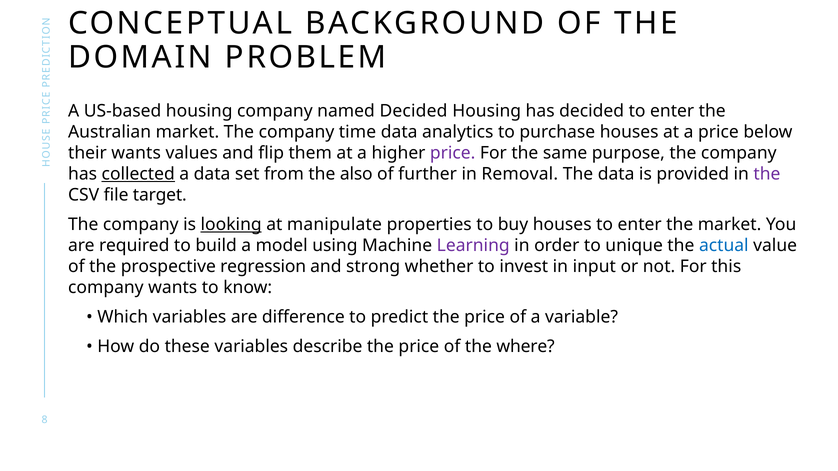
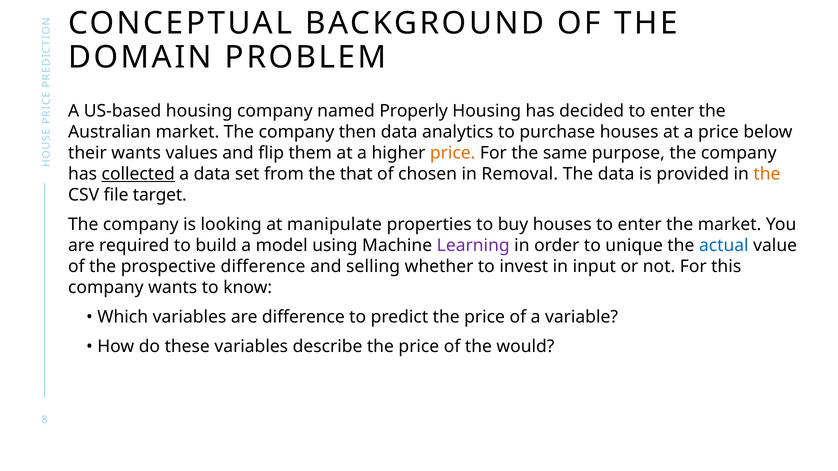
named Decided: Decided -> Properly (414, 111)
time: time -> then (358, 132)
price colour: purple -> orange (453, 153)
also: also -> that (356, 174)
further: further -> chosen (428, 174)
the colour: purple -> orange (767, 174)
looking underline: present -> none (231, 225)
prospective regression: regression -> difference (263, 267)
strong: strong -> selling (373, 267)
where: where -> would (525, 347)
